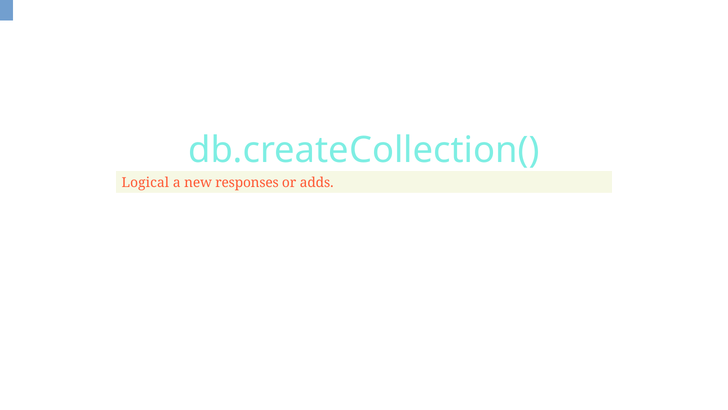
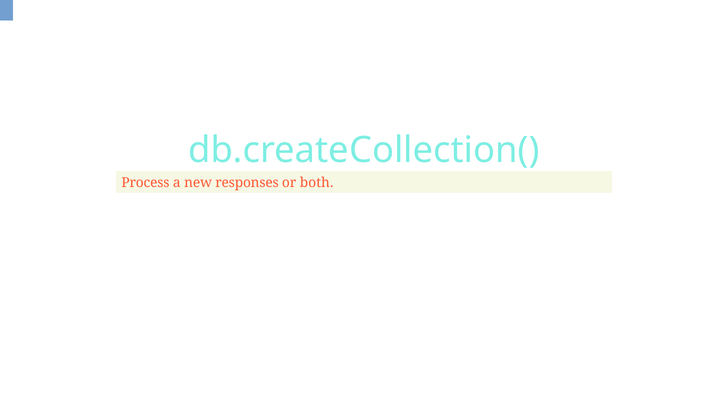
Logical: Logical -> Process (145, 183)
adds: adds -> both (317, 183)
